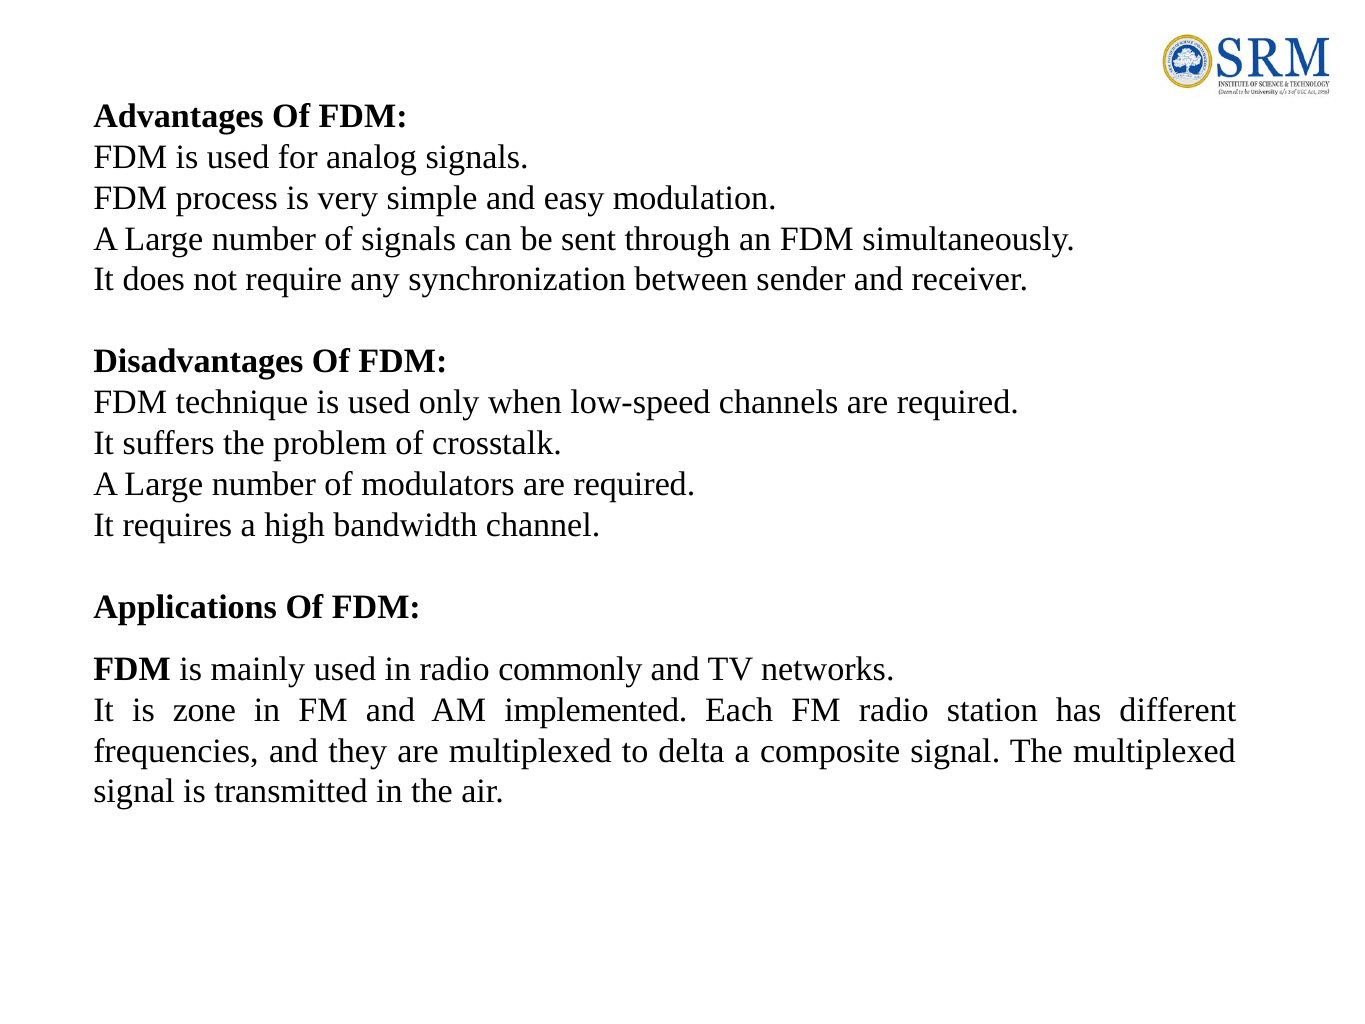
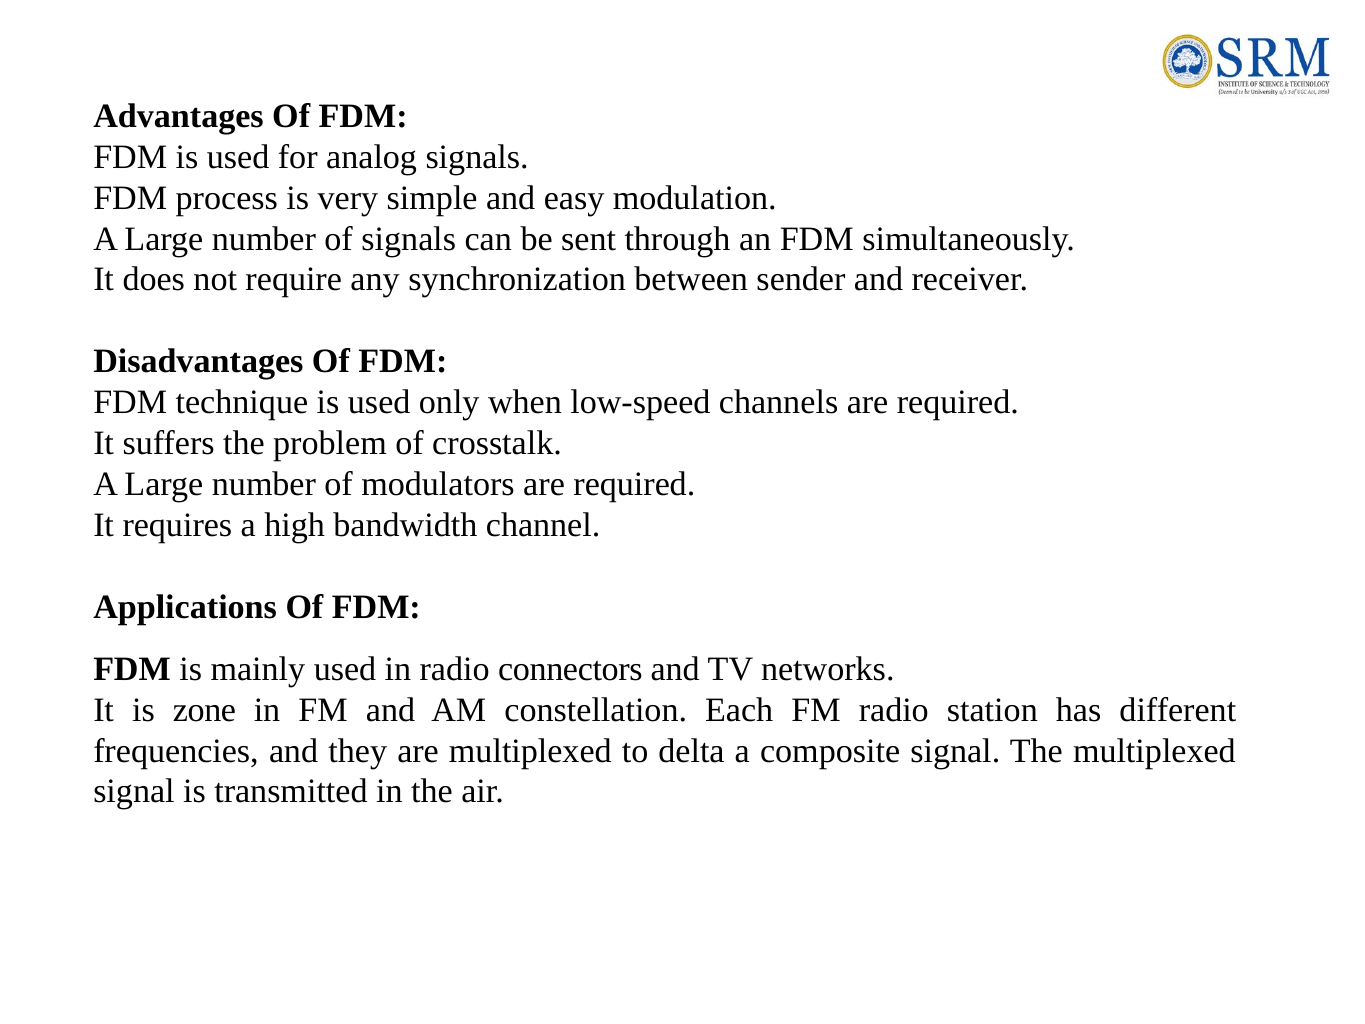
commonly: commonly -> connectors (570, 669)
implemented: implemented -> constellation (596, 710)
